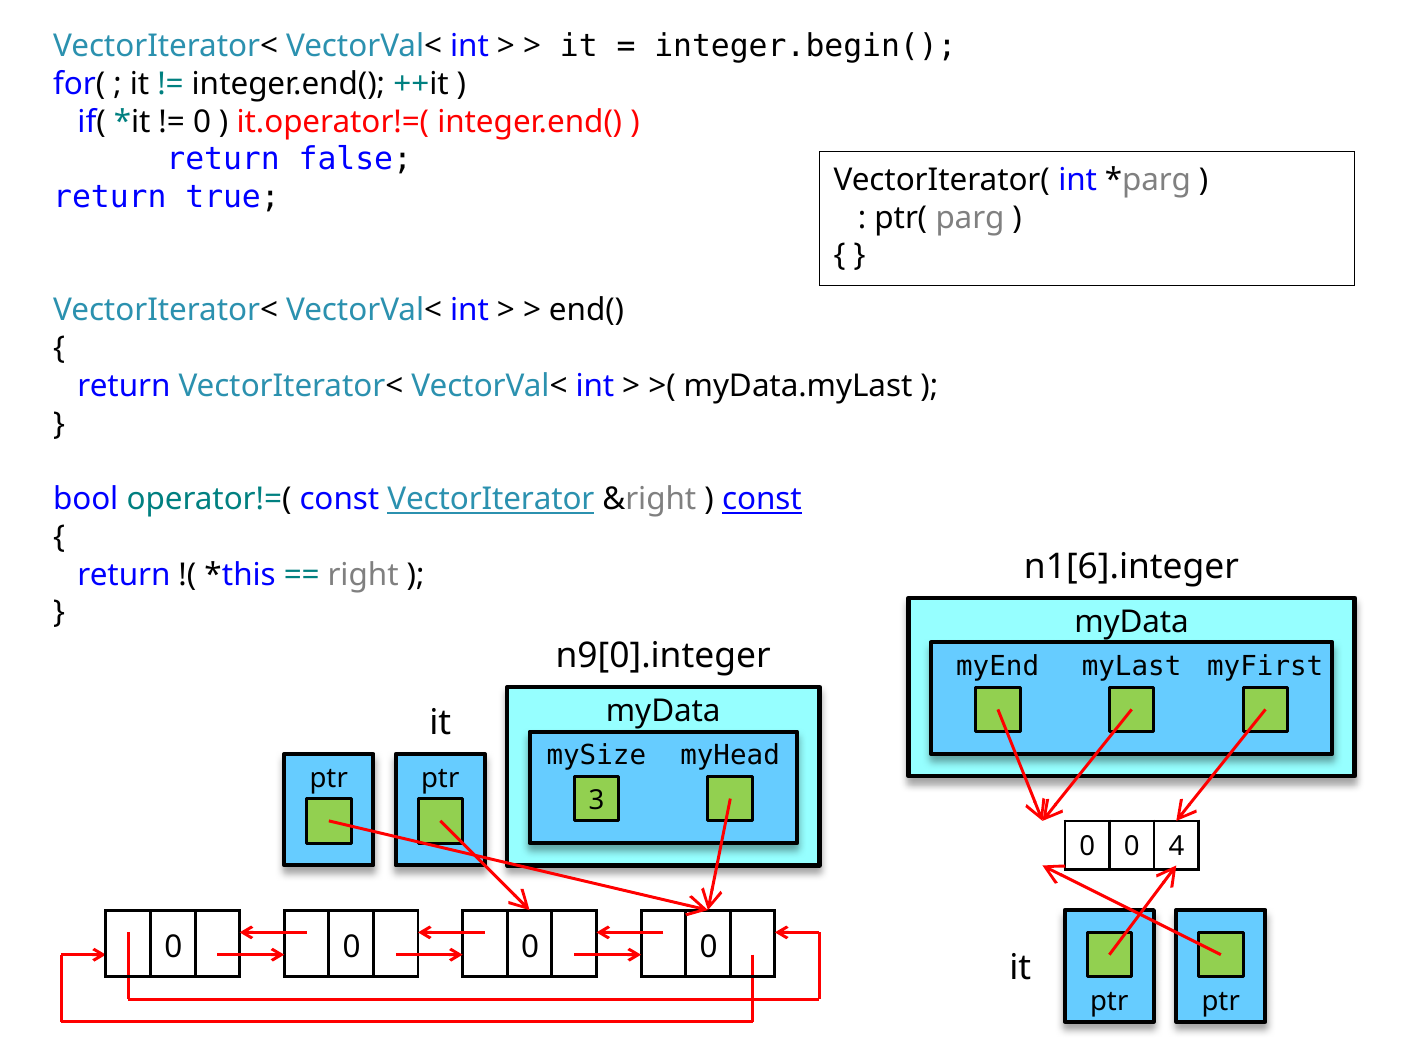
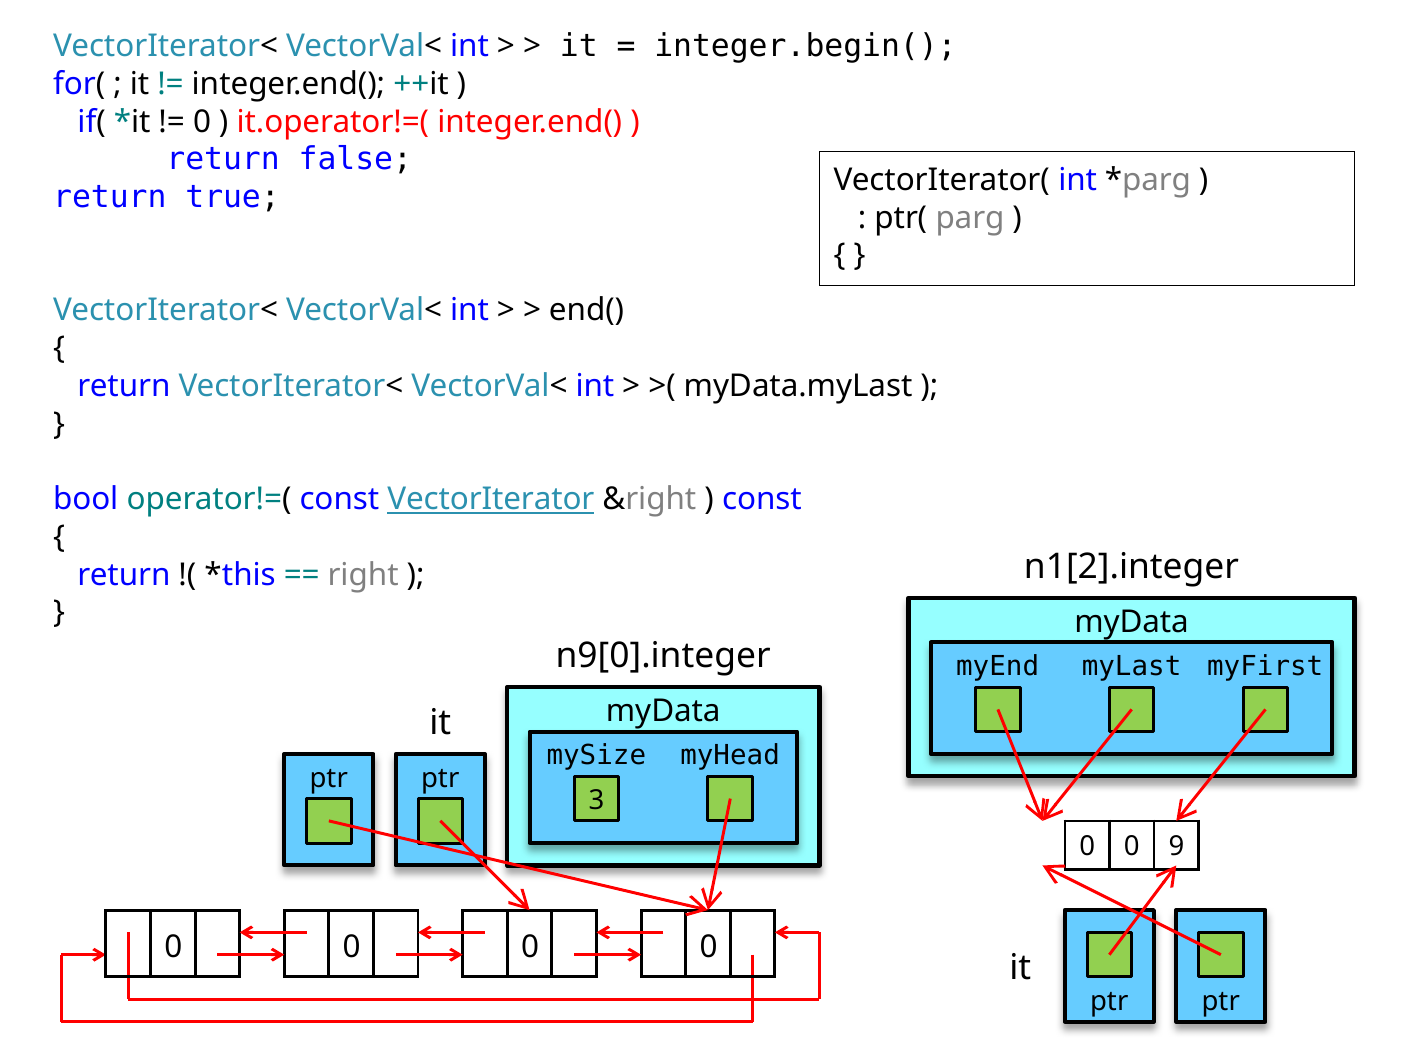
const underline: present -> none (762, 499)
n1[6].integer: n1[6].integer -> n1[2].integer (1131, 567)
4: 4 -> 9 (1176, 847)
